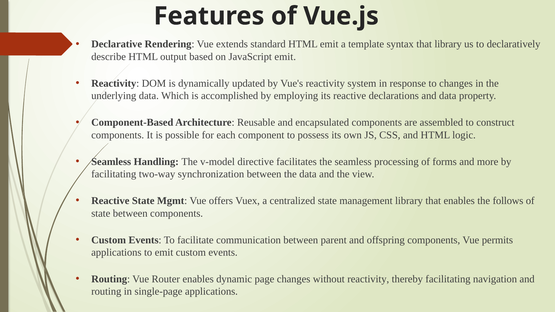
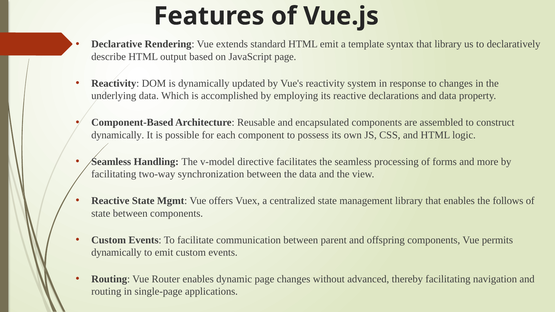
JavaScript emit: emit -> page (285, 57)
components: components -> dynamically (118, 135)
applications: applications -> dynamically (116, 253)
without reactivity: reactivity -> advanced (368, 279)
